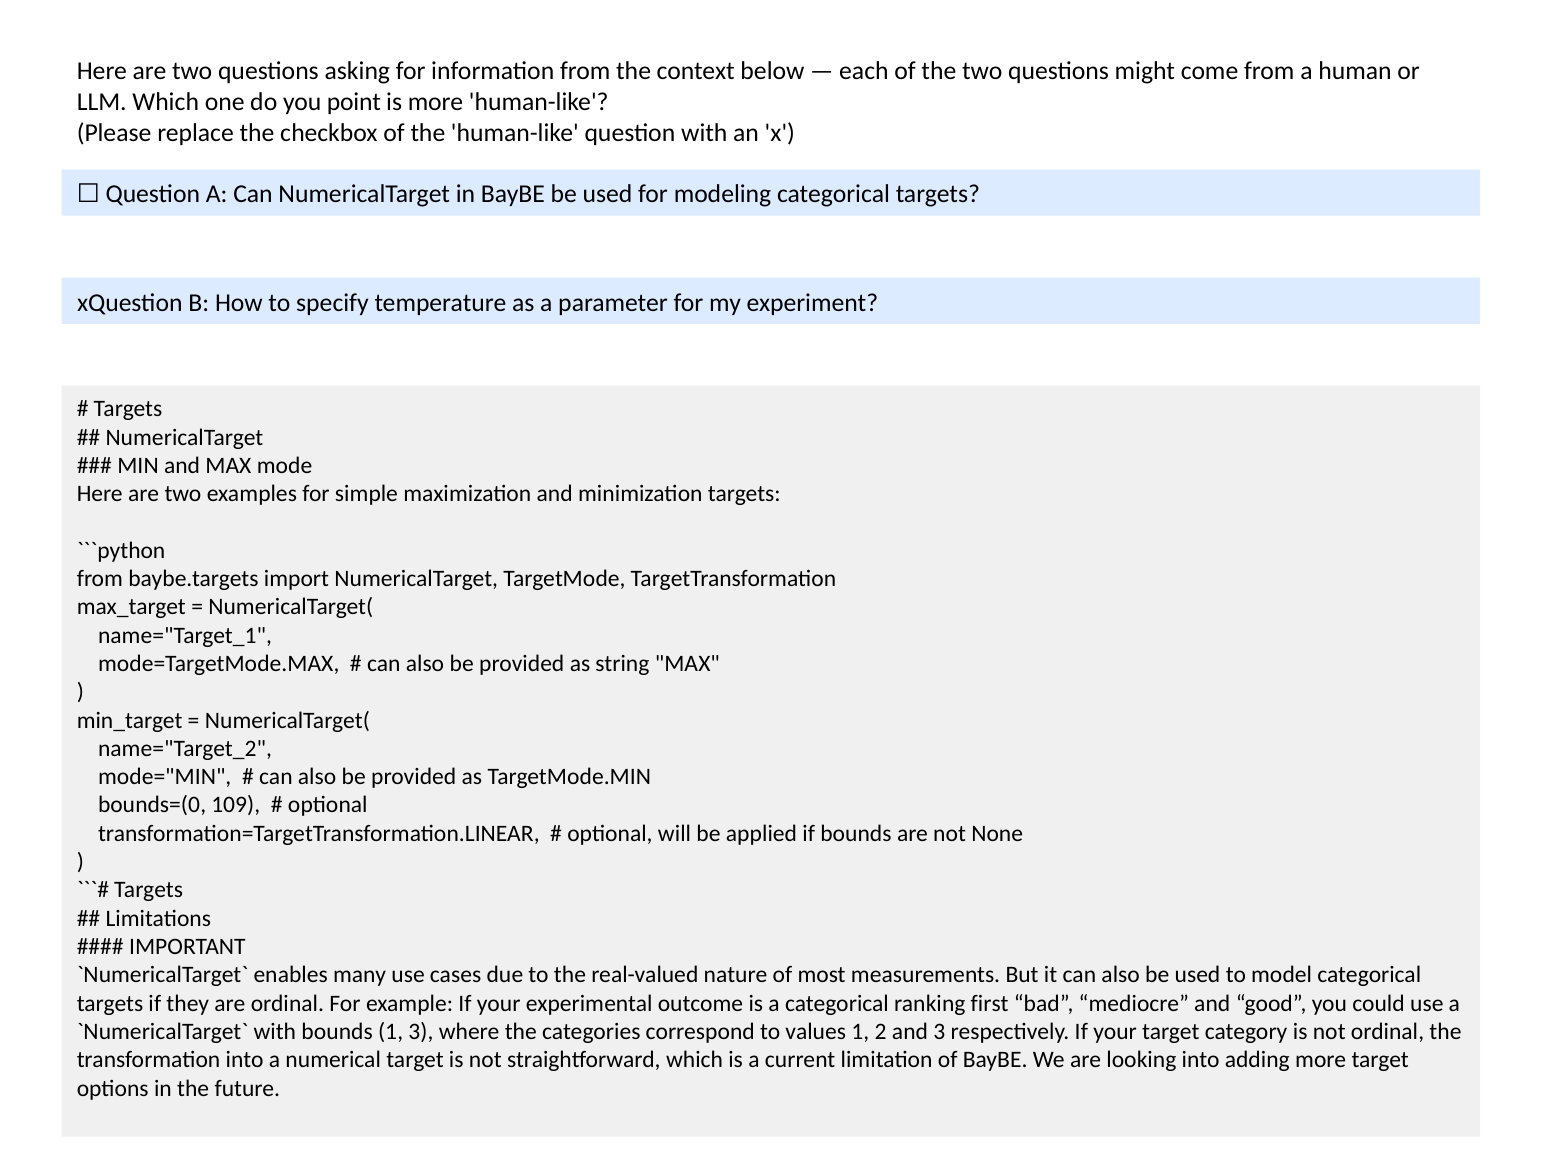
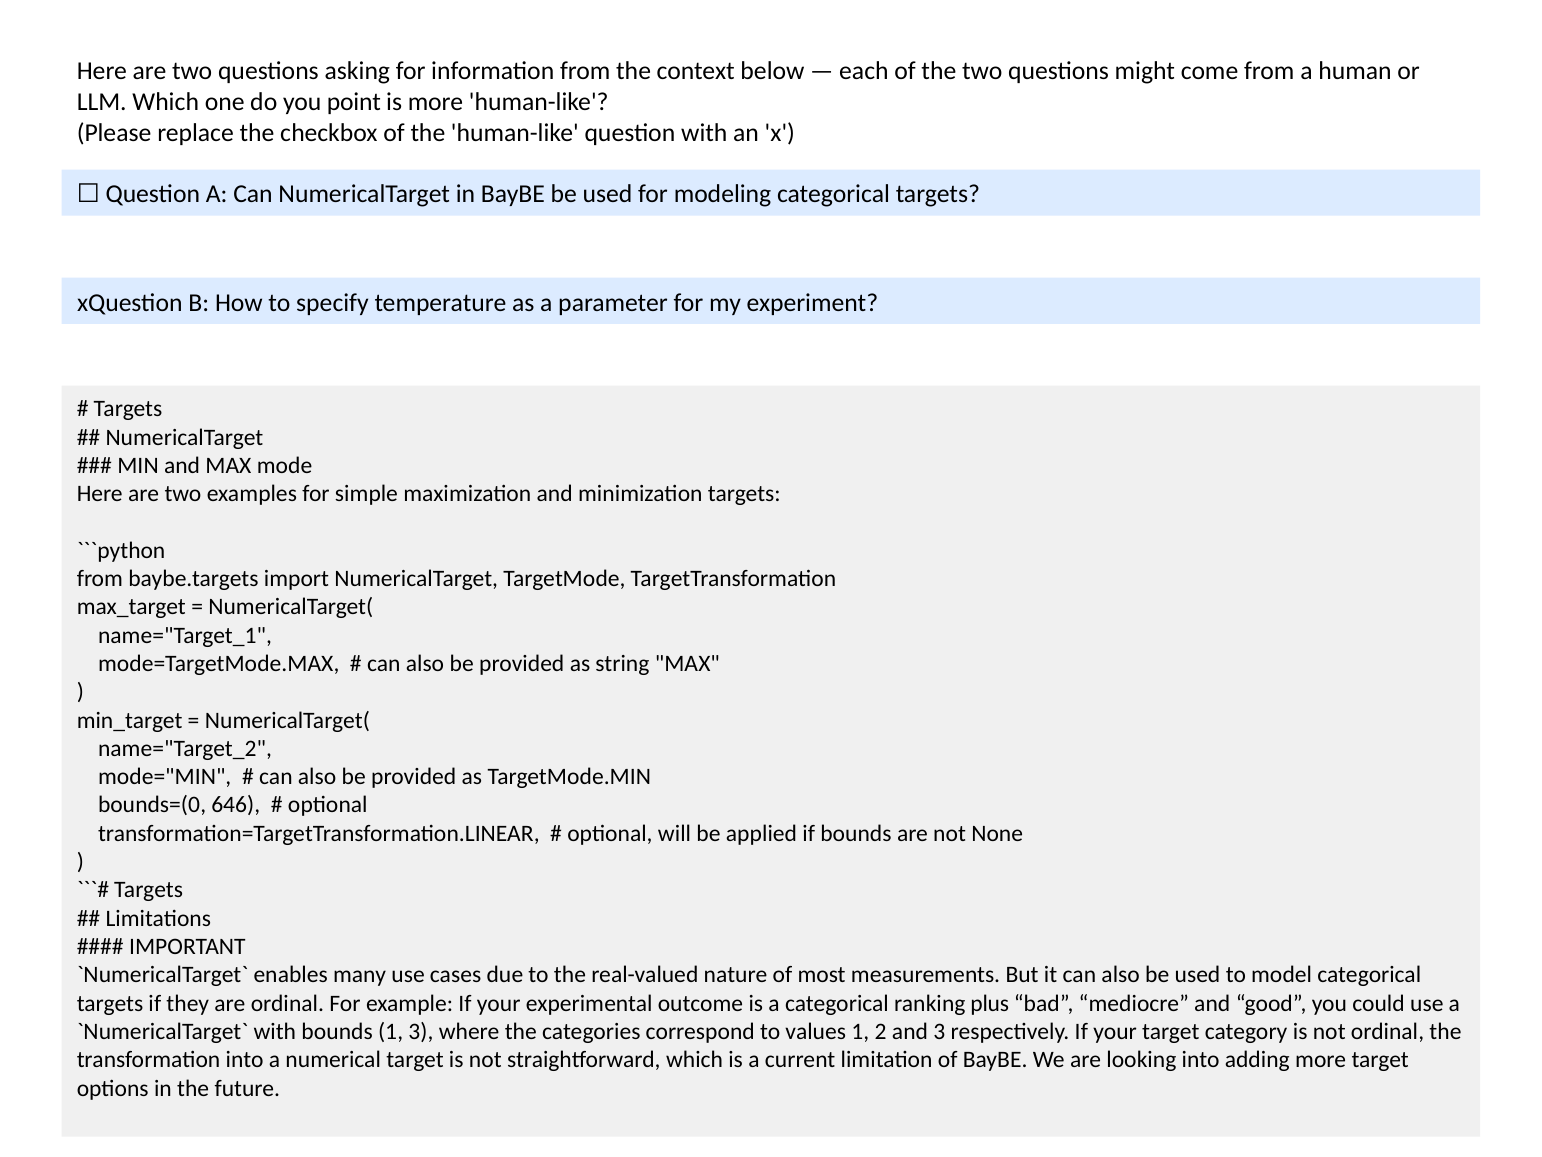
109: 109 -> 646 (236, 805)
first: first -> plus (990, 1003)
